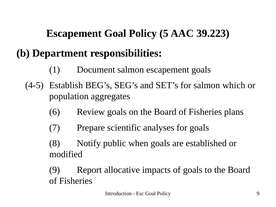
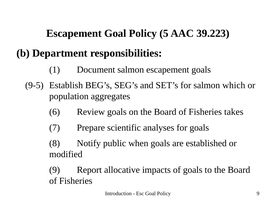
4-5: 4-5 -> 9-5 (34, 85)
plans: plans -> takes (234, 112)
